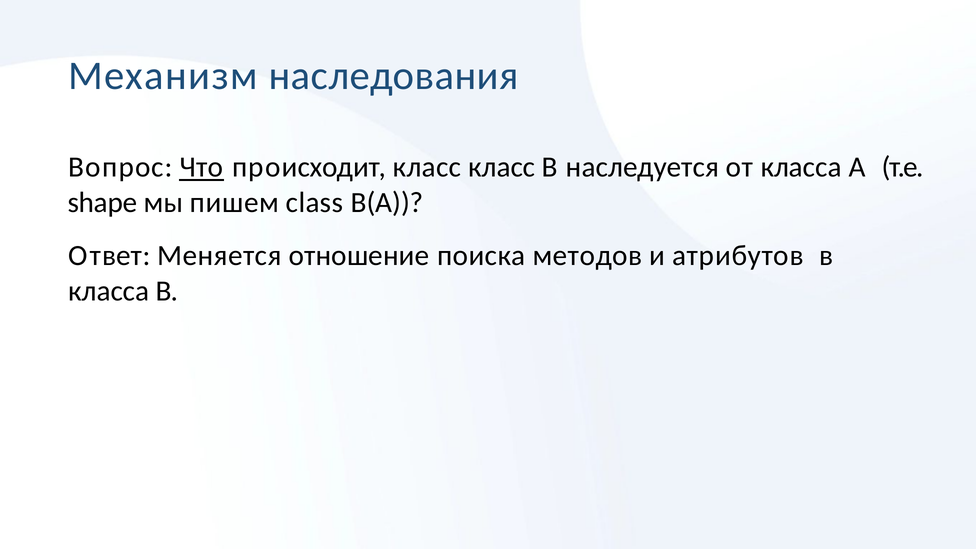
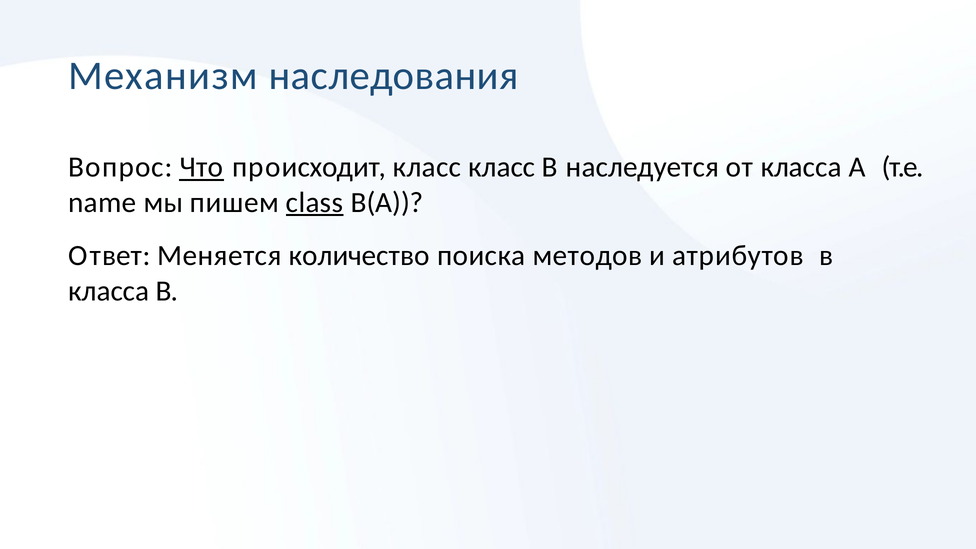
shape: shape -> name (102, 202)
class underline: none -> present (315, 202)
отношение: отношение -> количество (359, 256)
